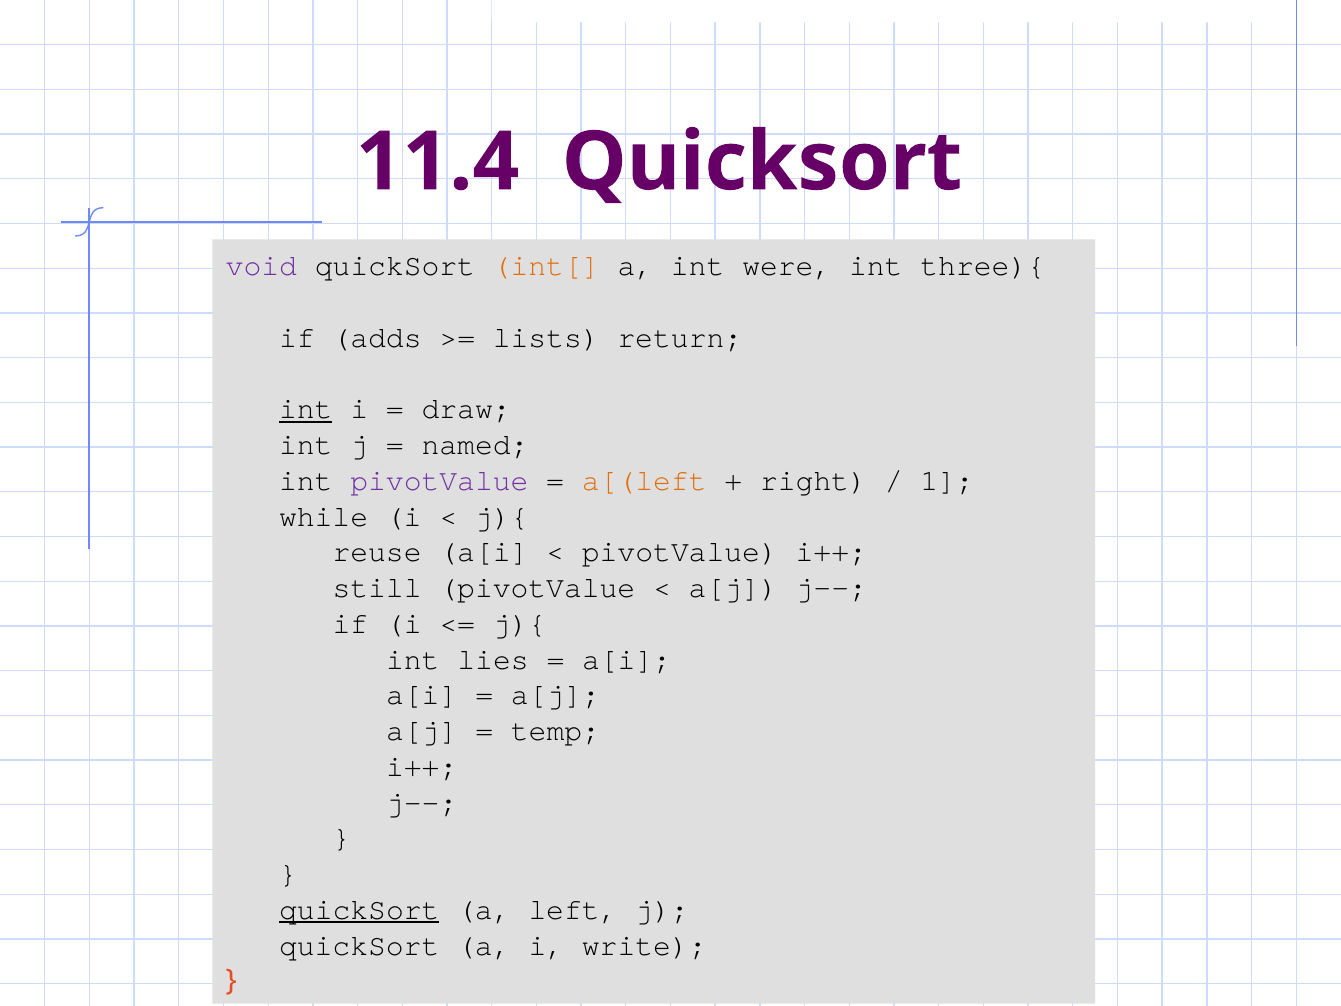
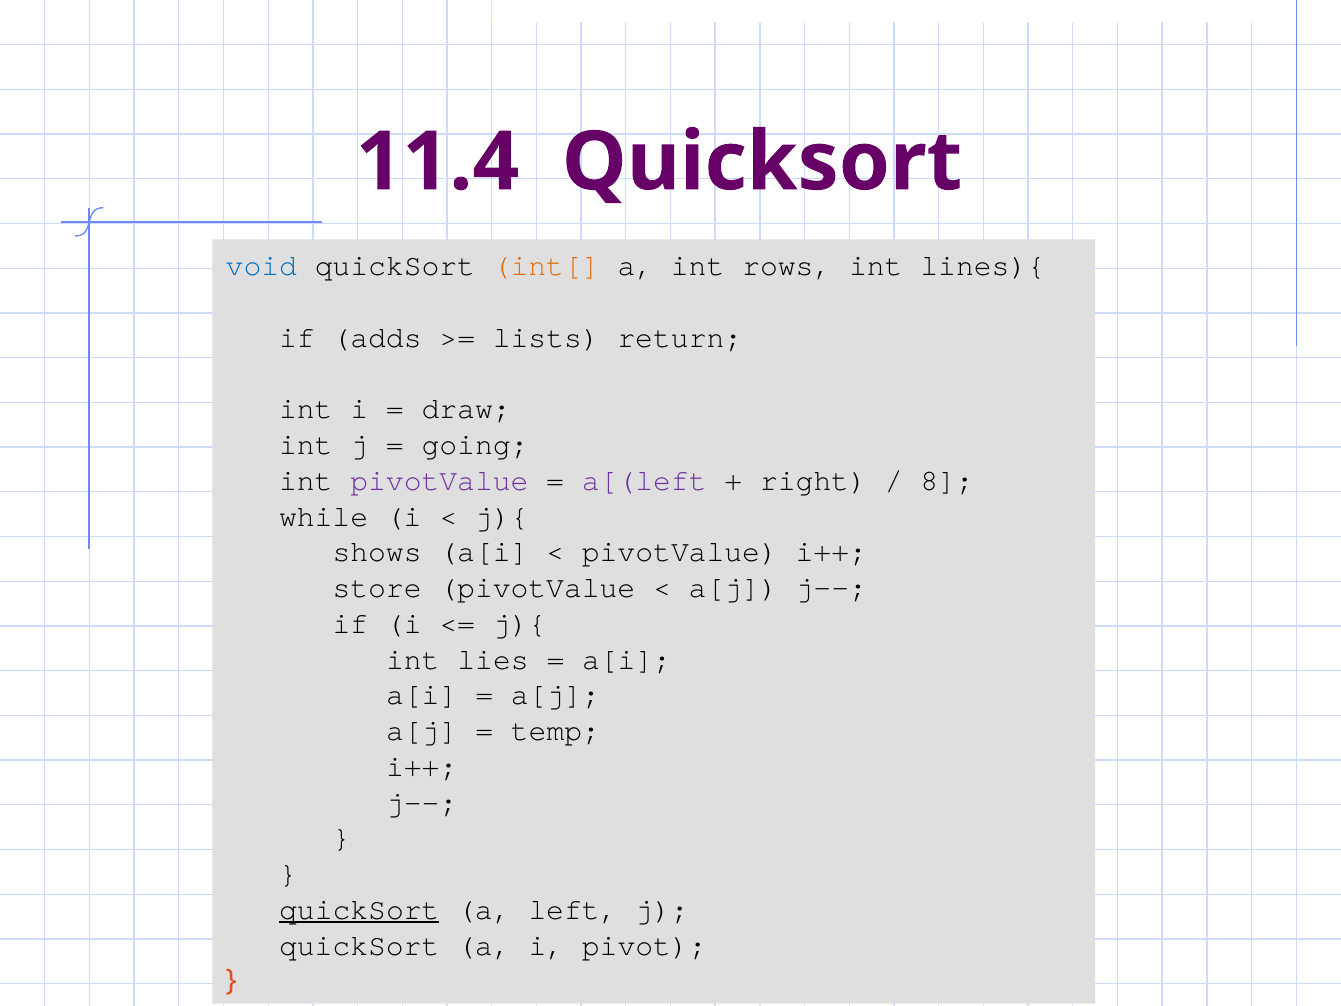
void colour: purple -> blue (261, 266)
were: were -> rows (787, 266)
three){: three){ -> lines){ (983, 266)
int underline: present -> none (306, 409)
named: named -> going (475, 445)
a[(left colour: orange -> purple (644, 480)
1: 1 -> 8 (947, 480)
reuse: reuse -> shows (377, 552)
still: still -> store (377, 588)
write: write -> pivot (644, 945)
